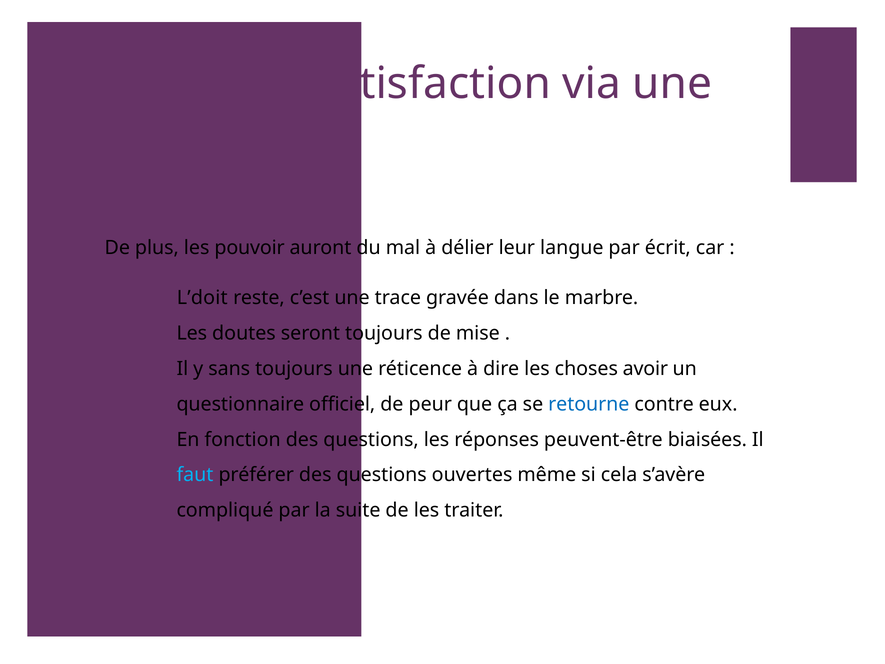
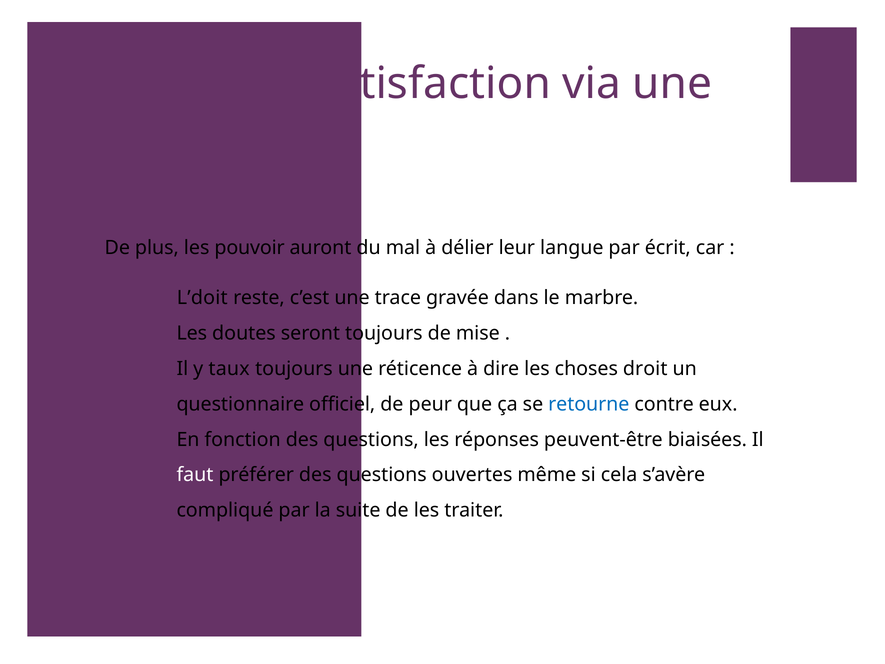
sans: sans -> taux (229, 369)
avoir: avoir -> droit (645, 369)
faut colour: light blue -> white (195, 475)
